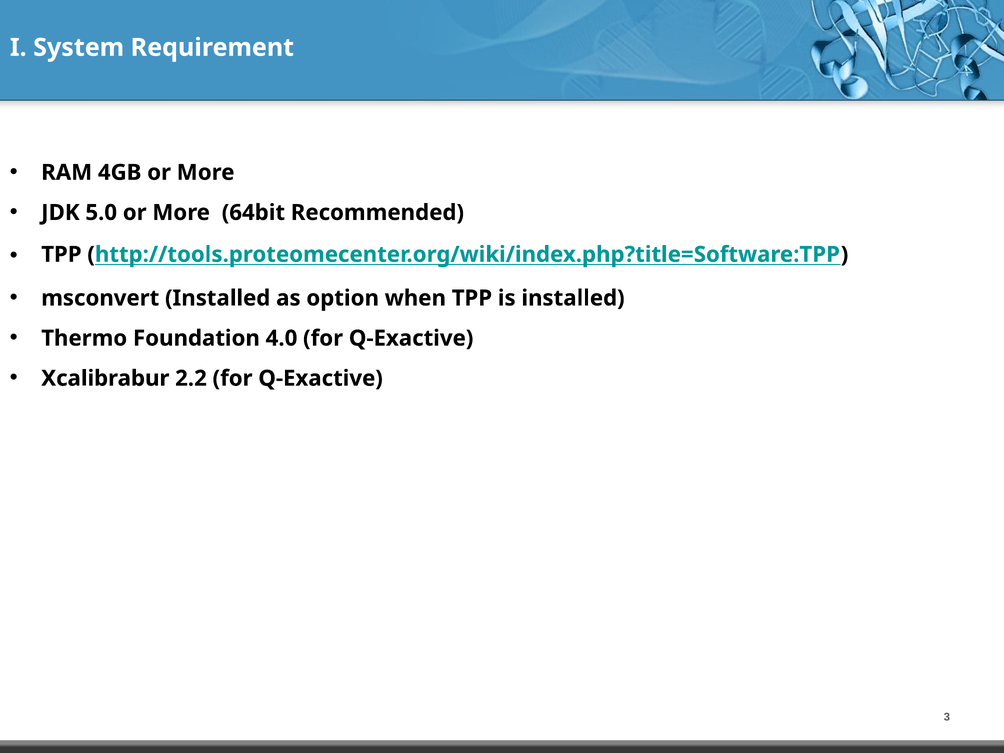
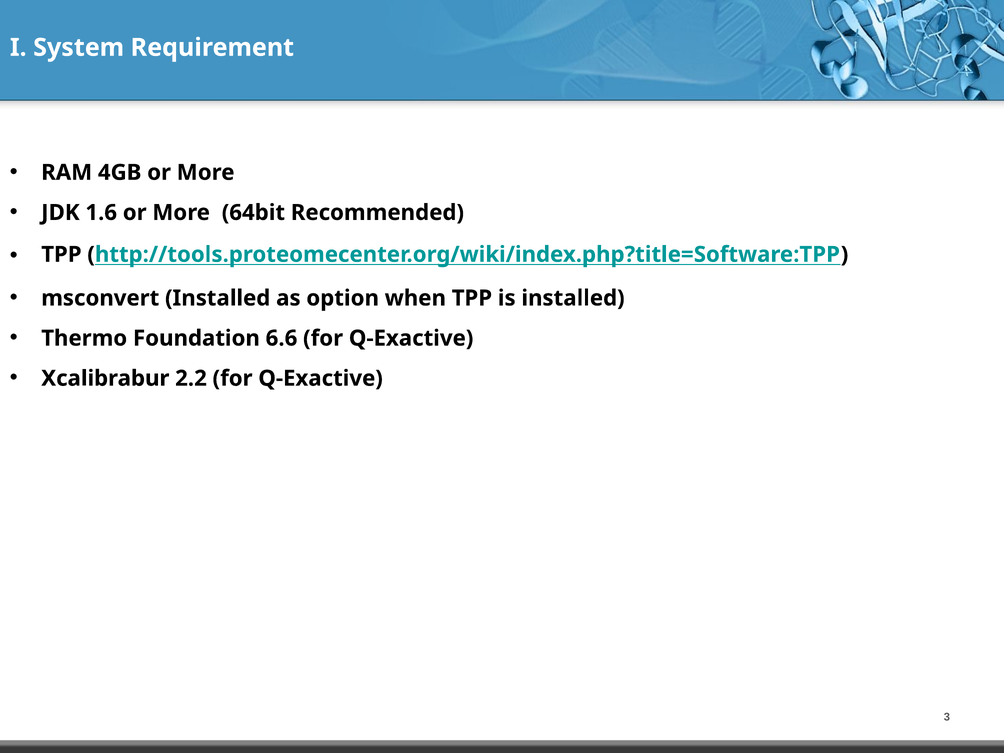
5.0: 5.0 -> 1.6 (101, 213)
4.0: 4.0 -> 6.6 (281, 338)
